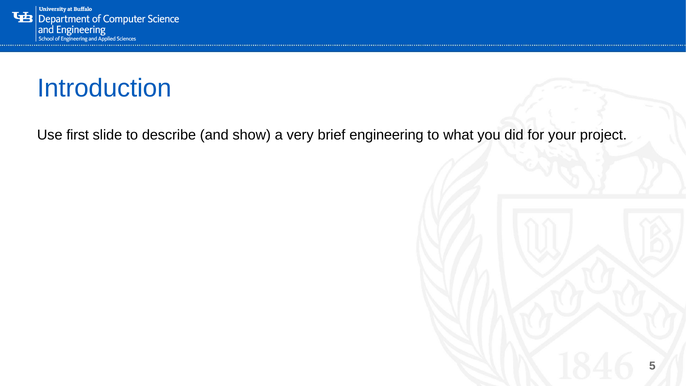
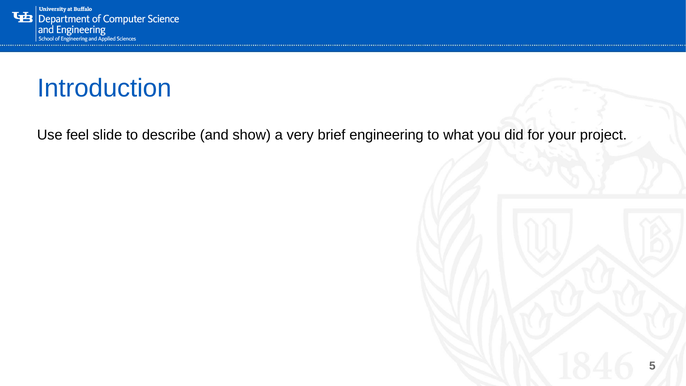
first: first -> feel (78, 135)
